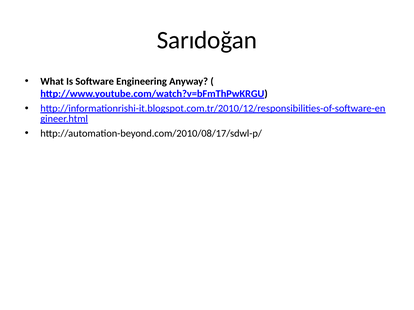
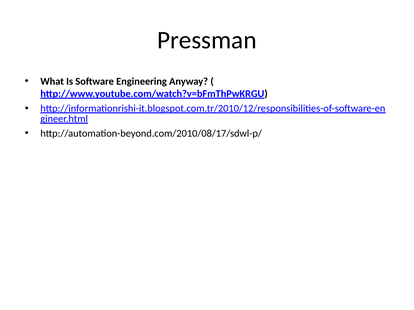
Sarıdoğan: Sarıdoğan -> Pressman (207, 40)
